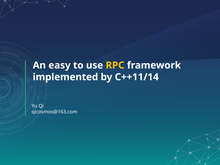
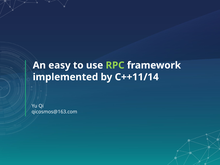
RPC colour: yellow -> light green (115, 65)
